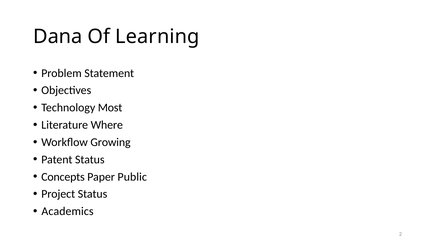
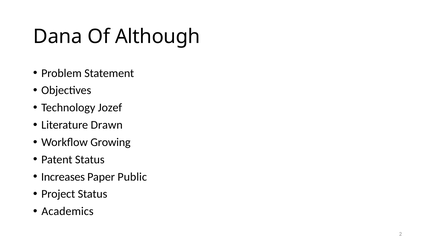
Learning: Learning -> Although (158, 37)
Most: Most -> Jozef (110, 108)
Where: Where -> Drawn (107, 125)
Concepts: Concepts -> Increases (63, 177)
